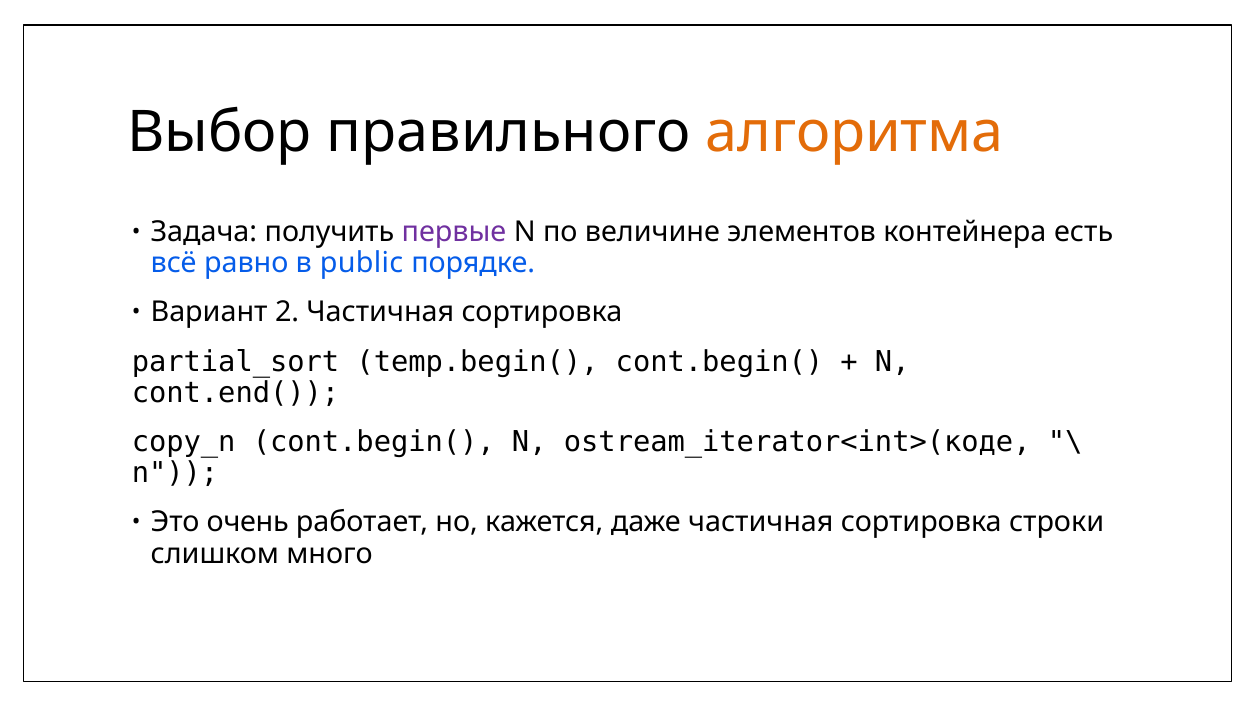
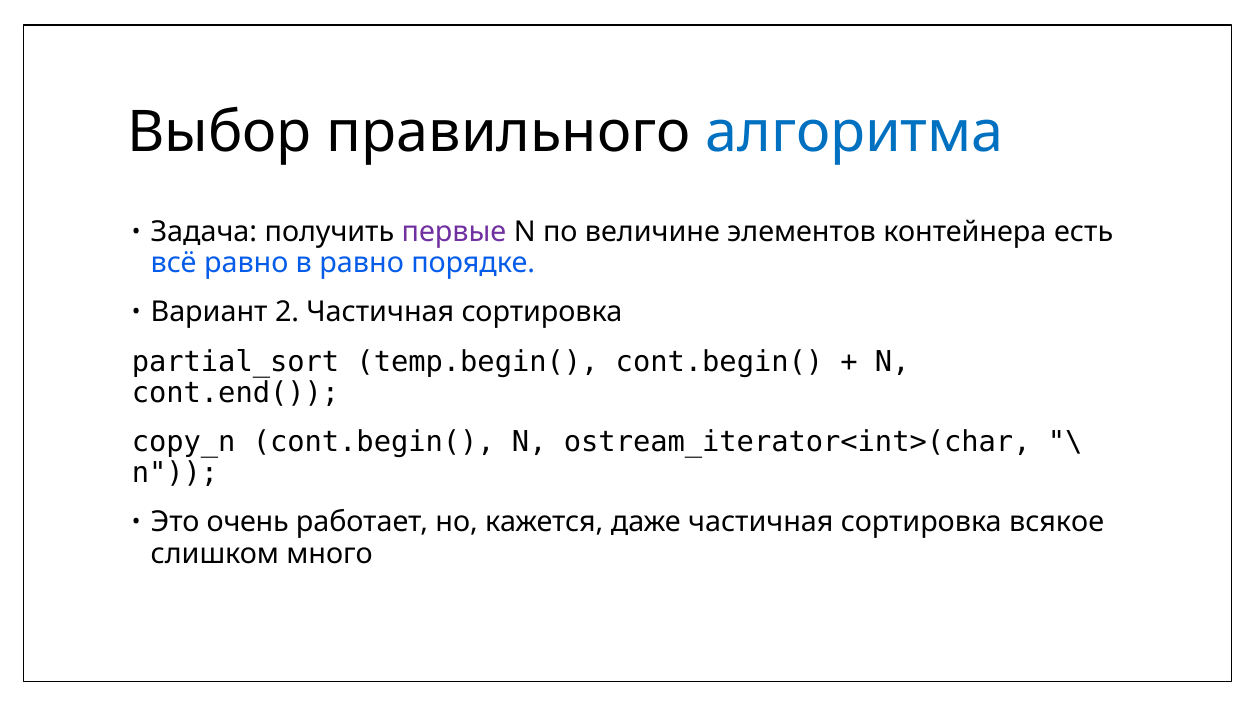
алгоритма colour: orange -> blue (855, 132)
в public: public -> равно (362, 263)
ostream_iterator<int>(коде: ostream_iterator<int>(коде -> ostream_iterator<int>(char (797, 442)
строки: строки -> всякое (1057, 523)
